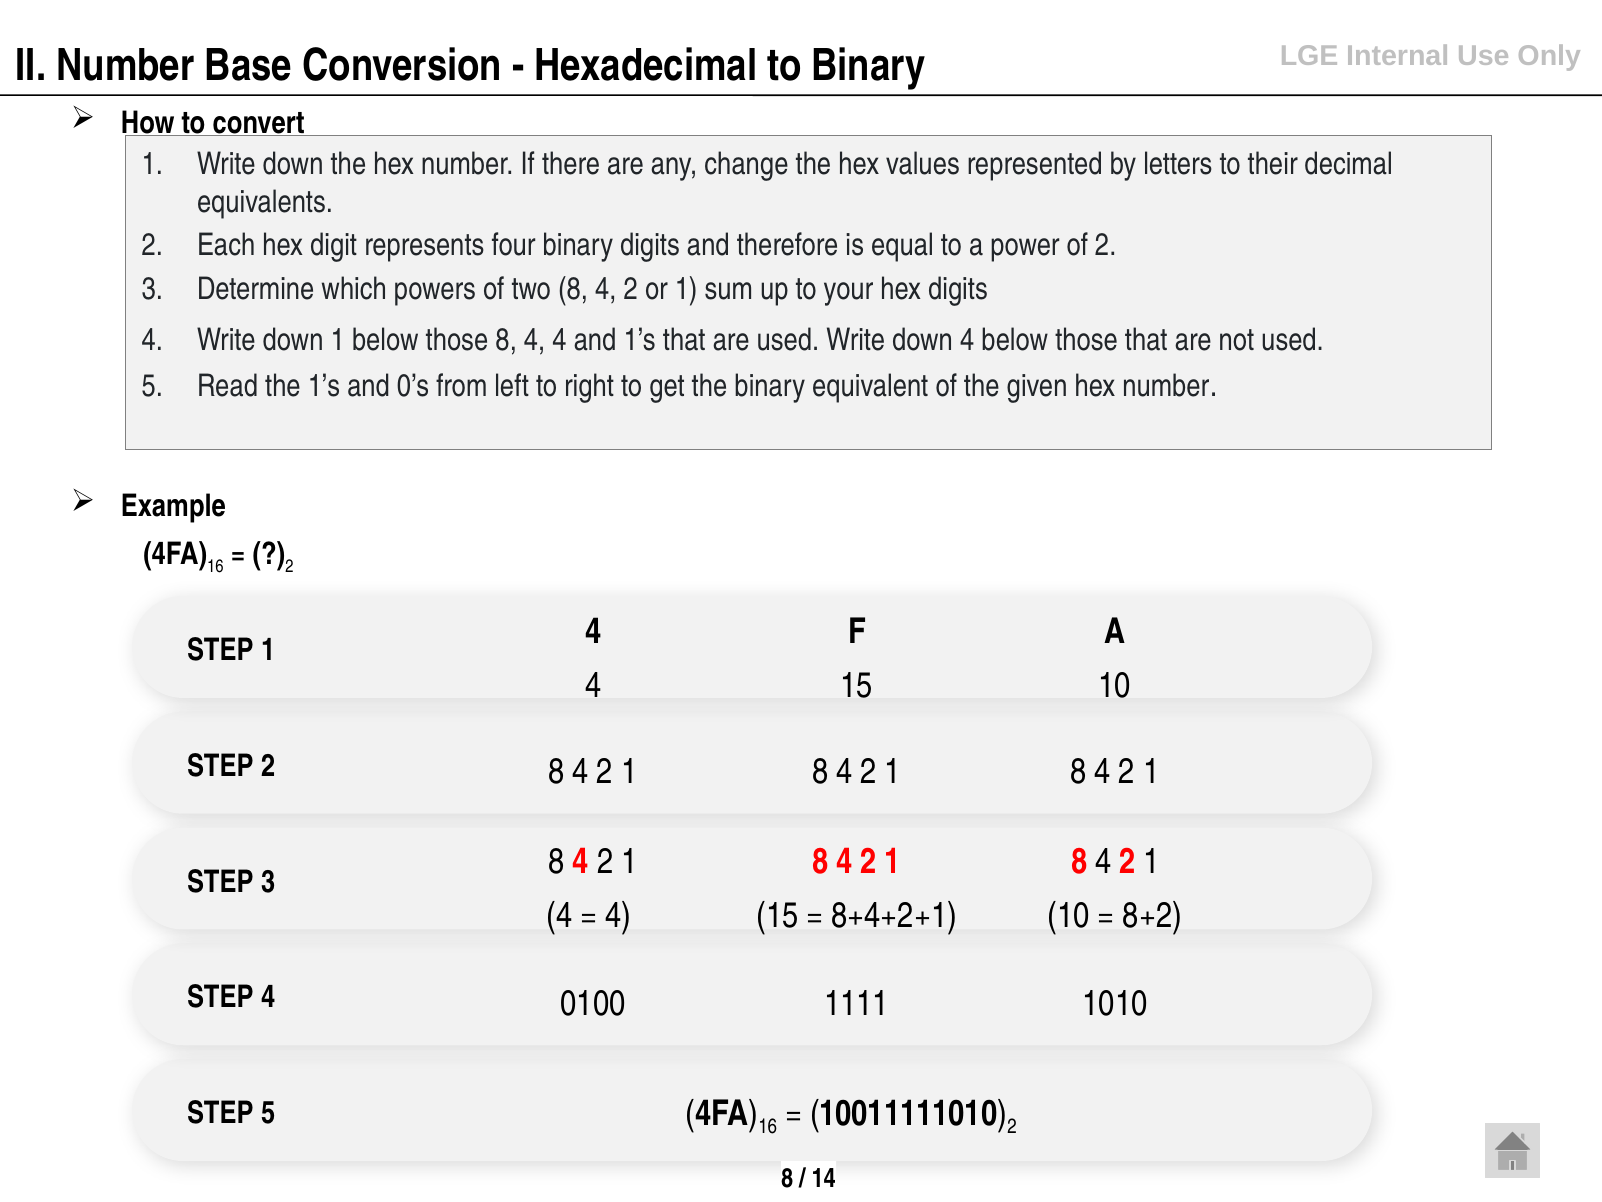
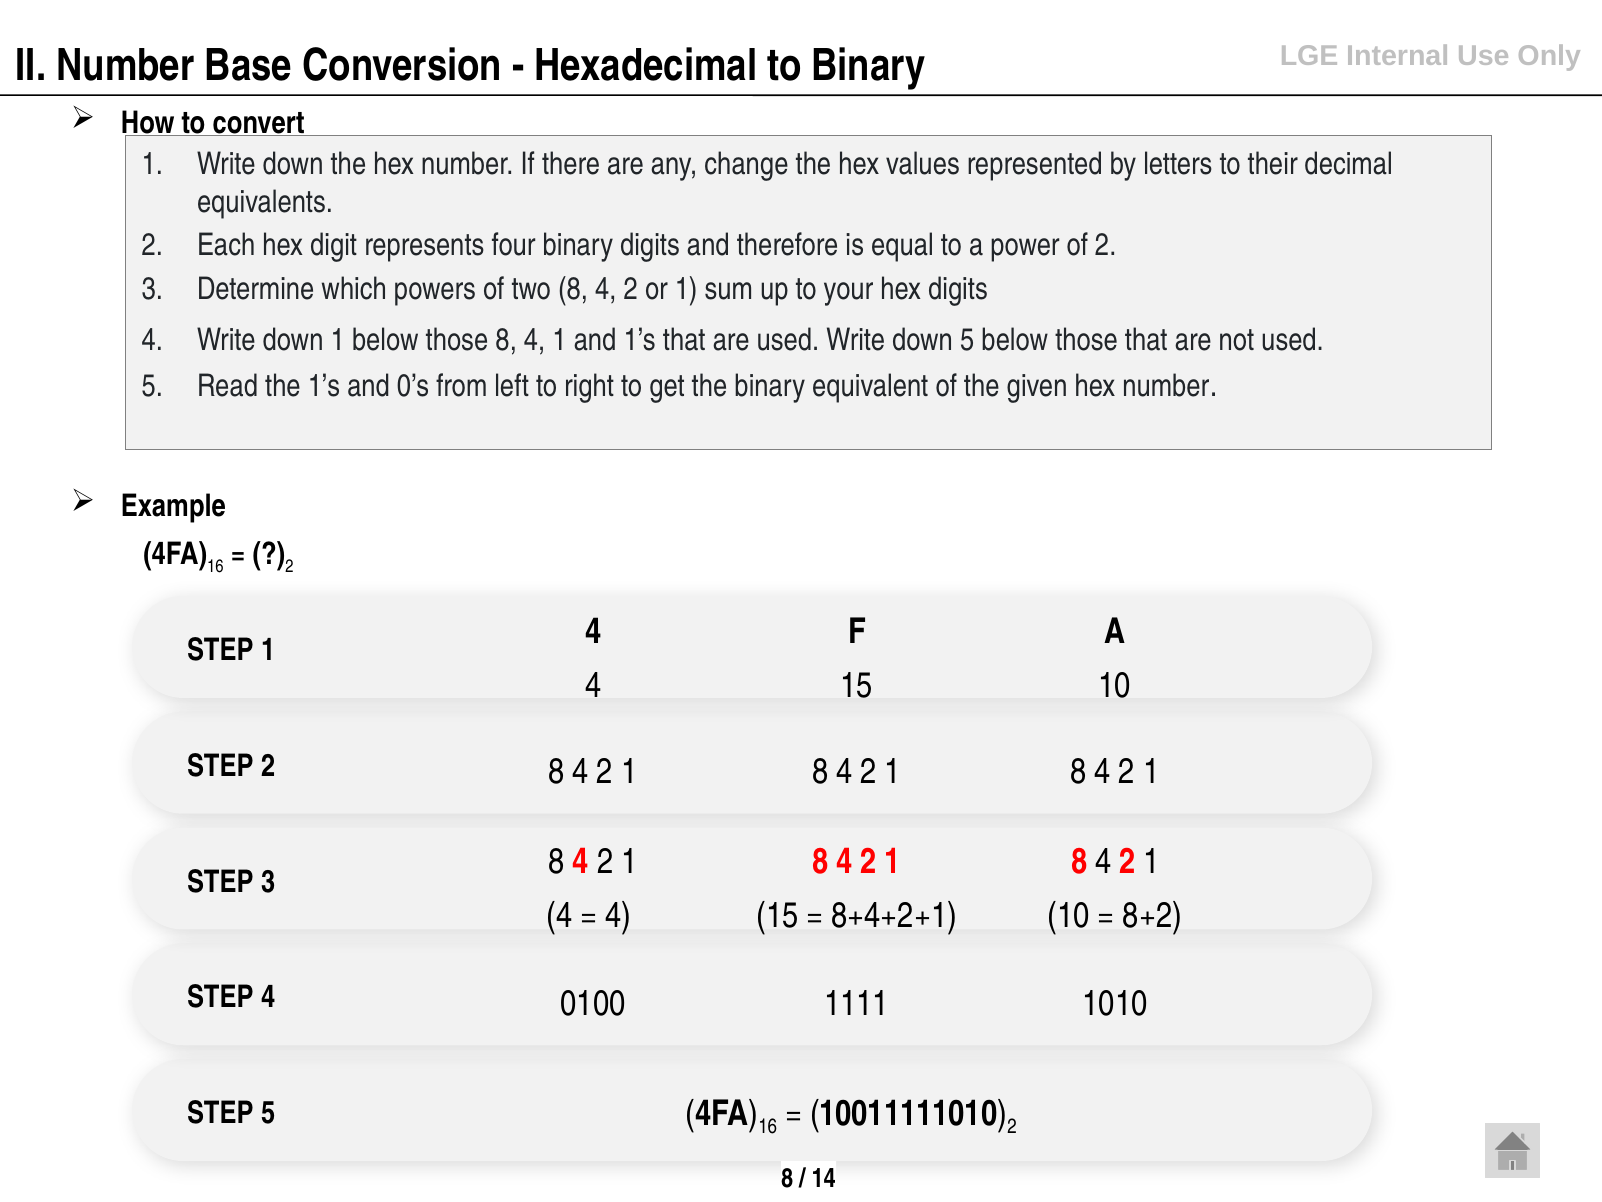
4 4: 4 -> 1 (560, 340)
down 4: 4 -> 5 (967, 340)
